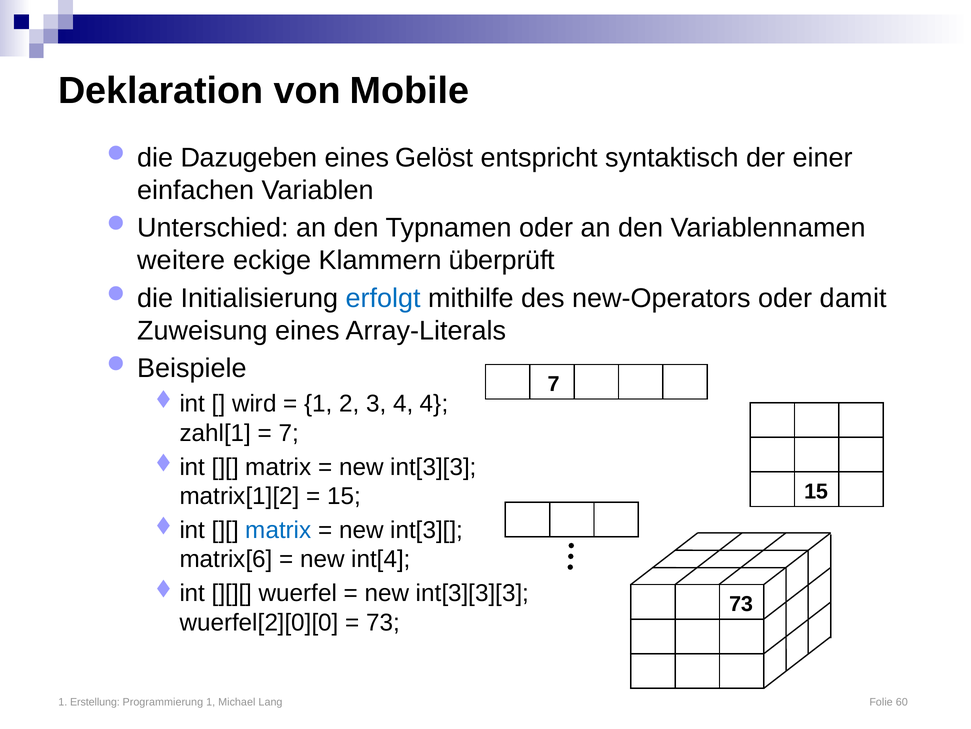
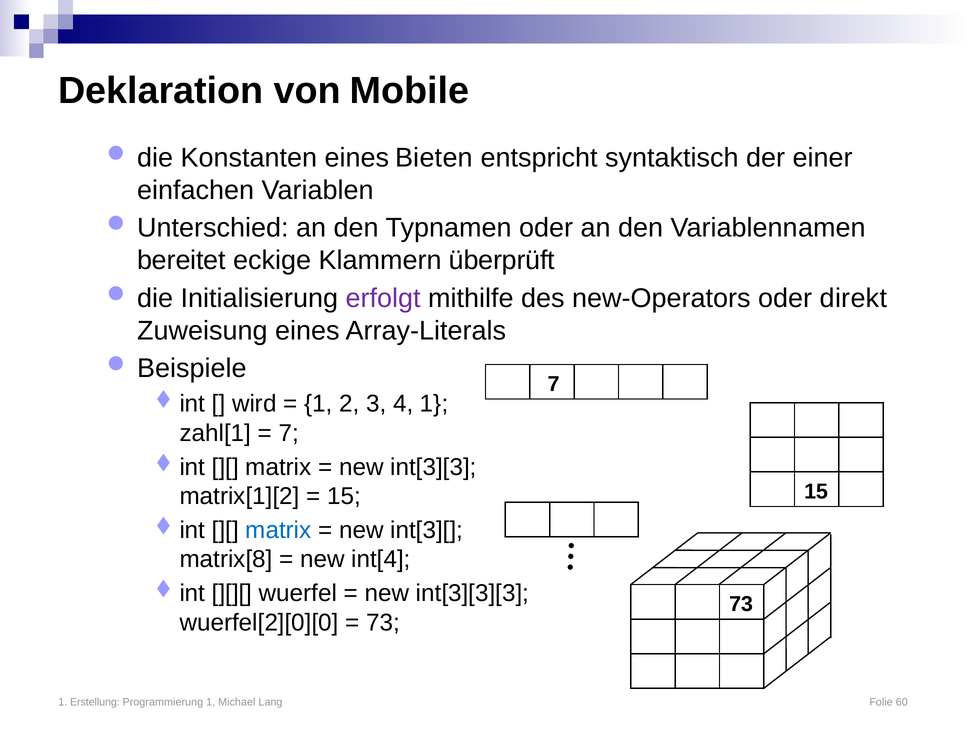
Dazugeben: Dazugeben -> Konstanten (249, 158)
Gelöst: Gelöst -> Bieten (434, 158)
weitere: weitere -> bereitet (181, 260)
erfolgt colour: blue -> purple (383, 298)
damit: damit -> direkt (853, 298)
4 4: 4 -> 1 (434, 403)
matrix[6: matrix[6 -> matrix[8 (226, 559)
